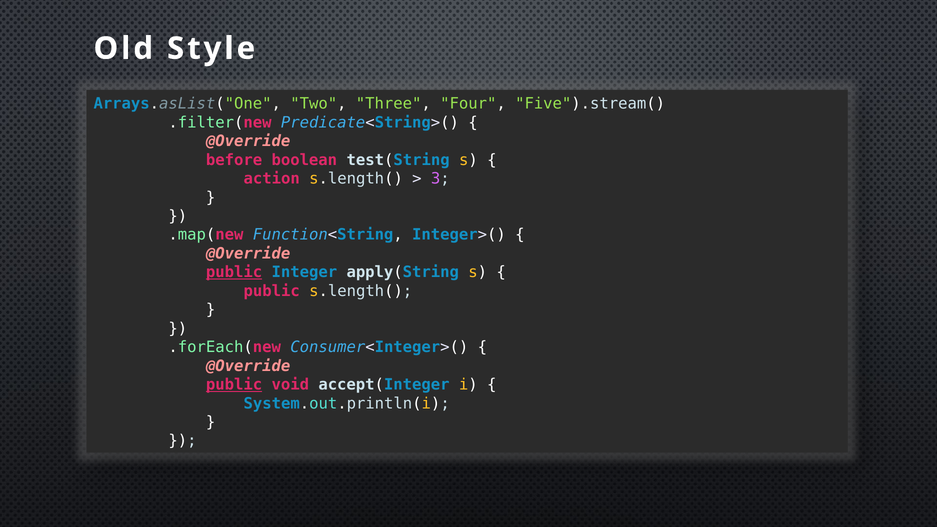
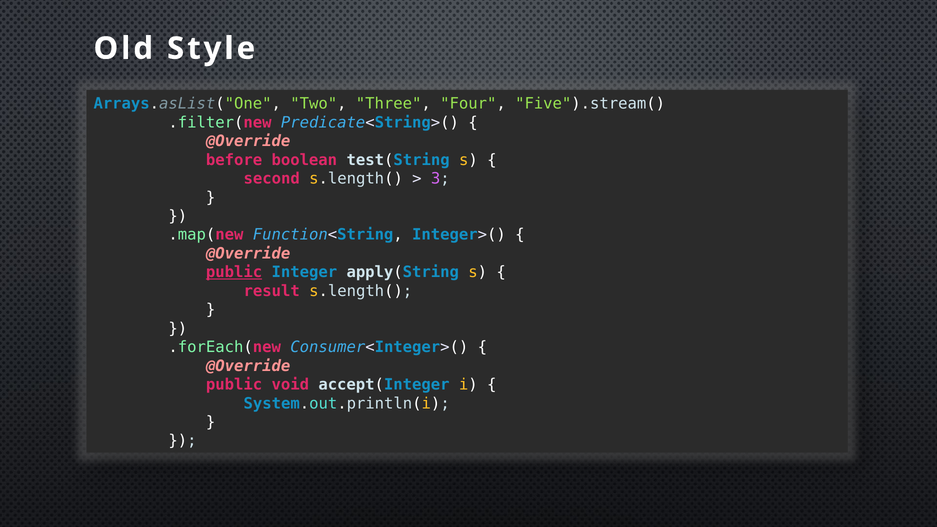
action: action -> second (272, 179)
public: public -> result (272, 291)
public underline: present -> none (234, 385)
